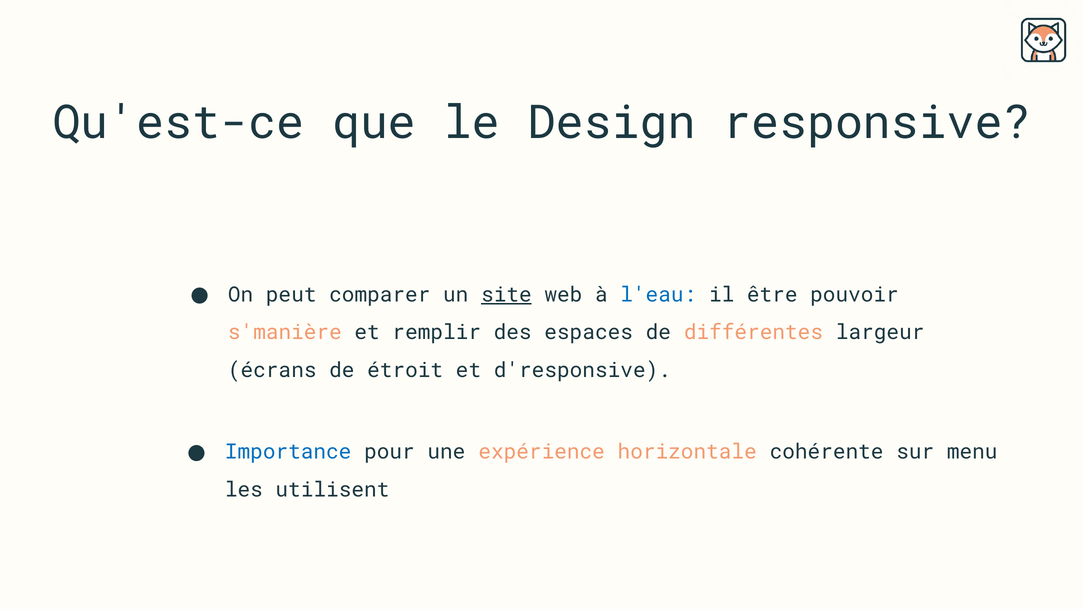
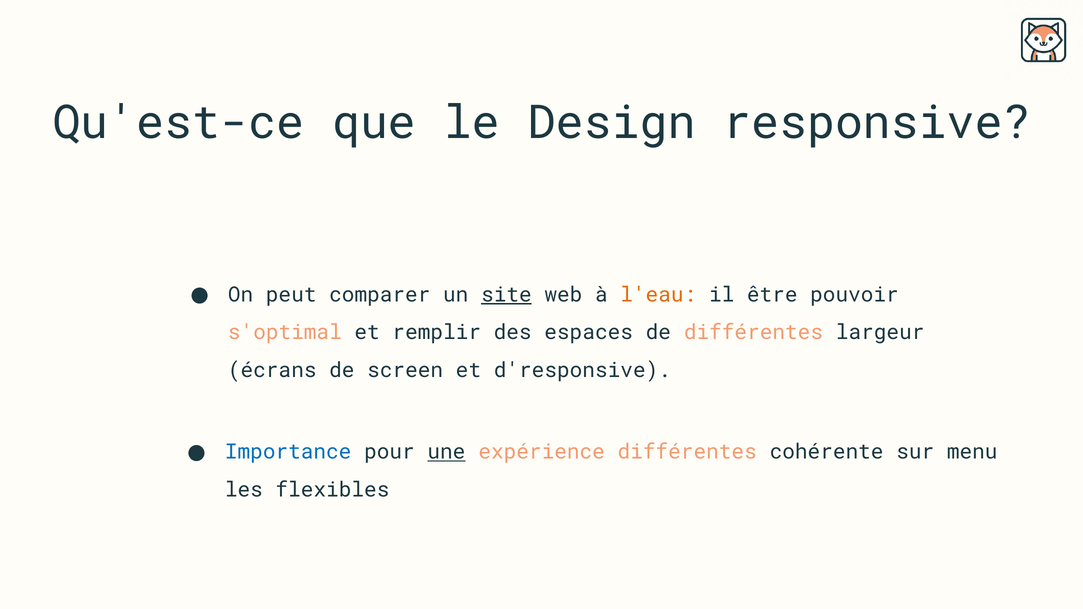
l'eau colour: blue -> orange (658, 295)
s'manière: s'manière -> s'optimal (285, 333)
étroit: étroit -> screen (405, 371)
une underline: none -> present (446, 452)
expérience horizontale: horizontale -> différentes (687, 452)
utilisent: utilisent -> flexibles (332, 490)
